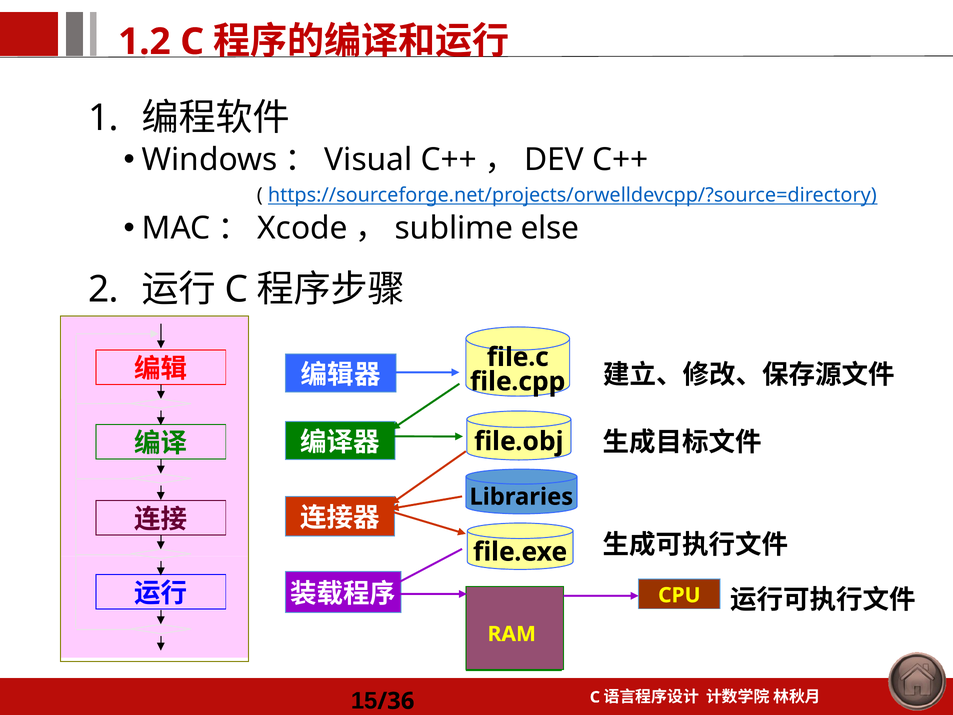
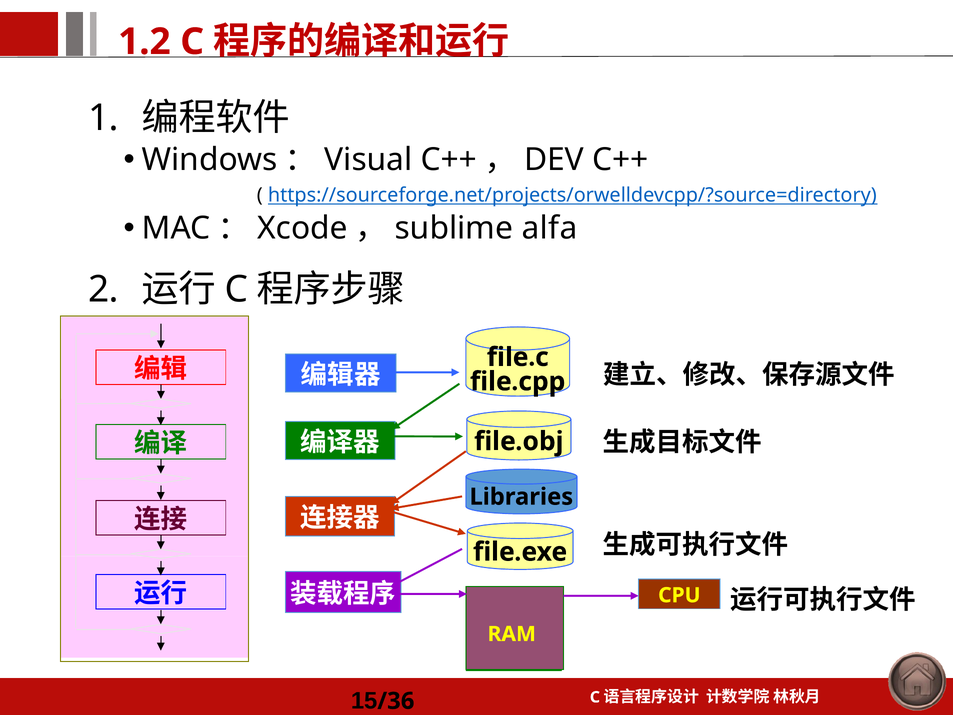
else: else -> alfa (550, 228)
